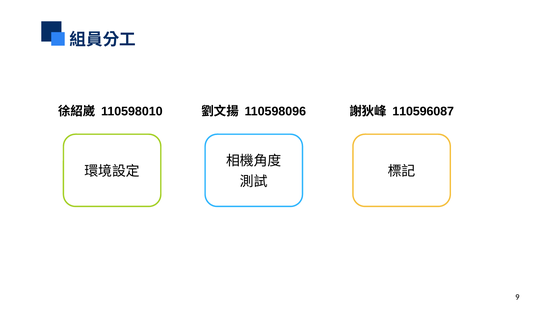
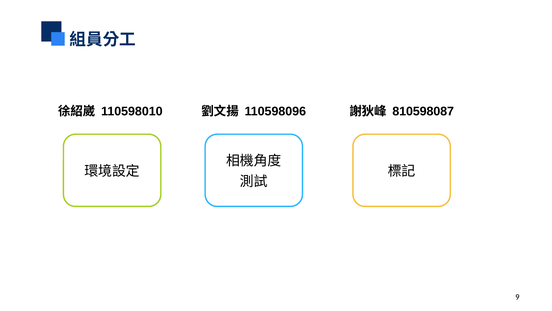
110596087: 110596087 -> 810598087 (423, 111)
